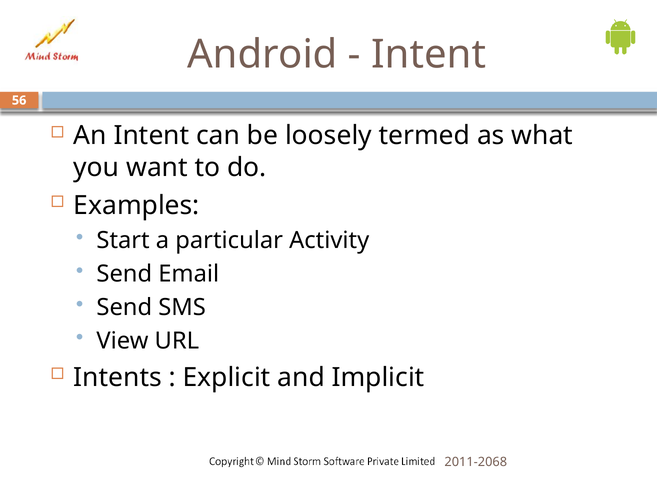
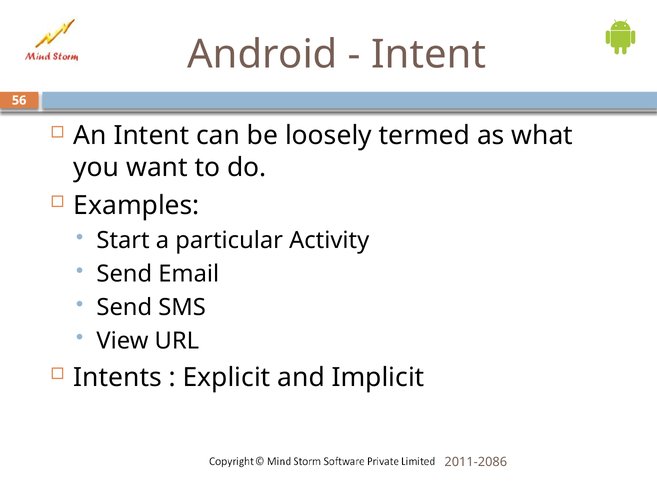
2011-2068: 2011-2068 -> 2011-2086 (476, 463)
